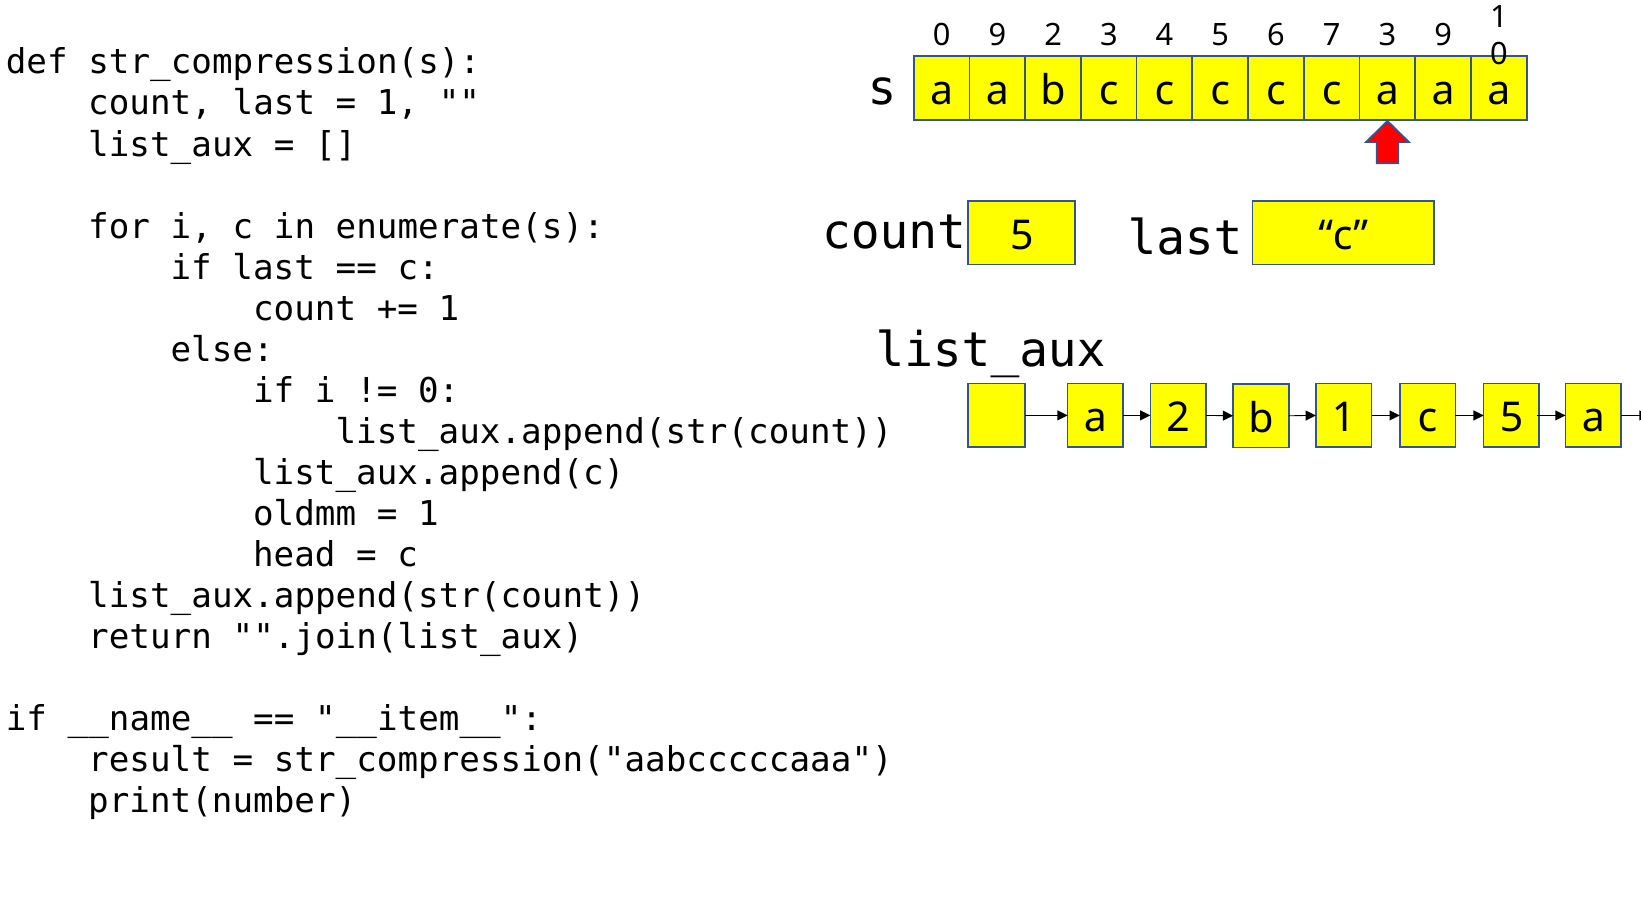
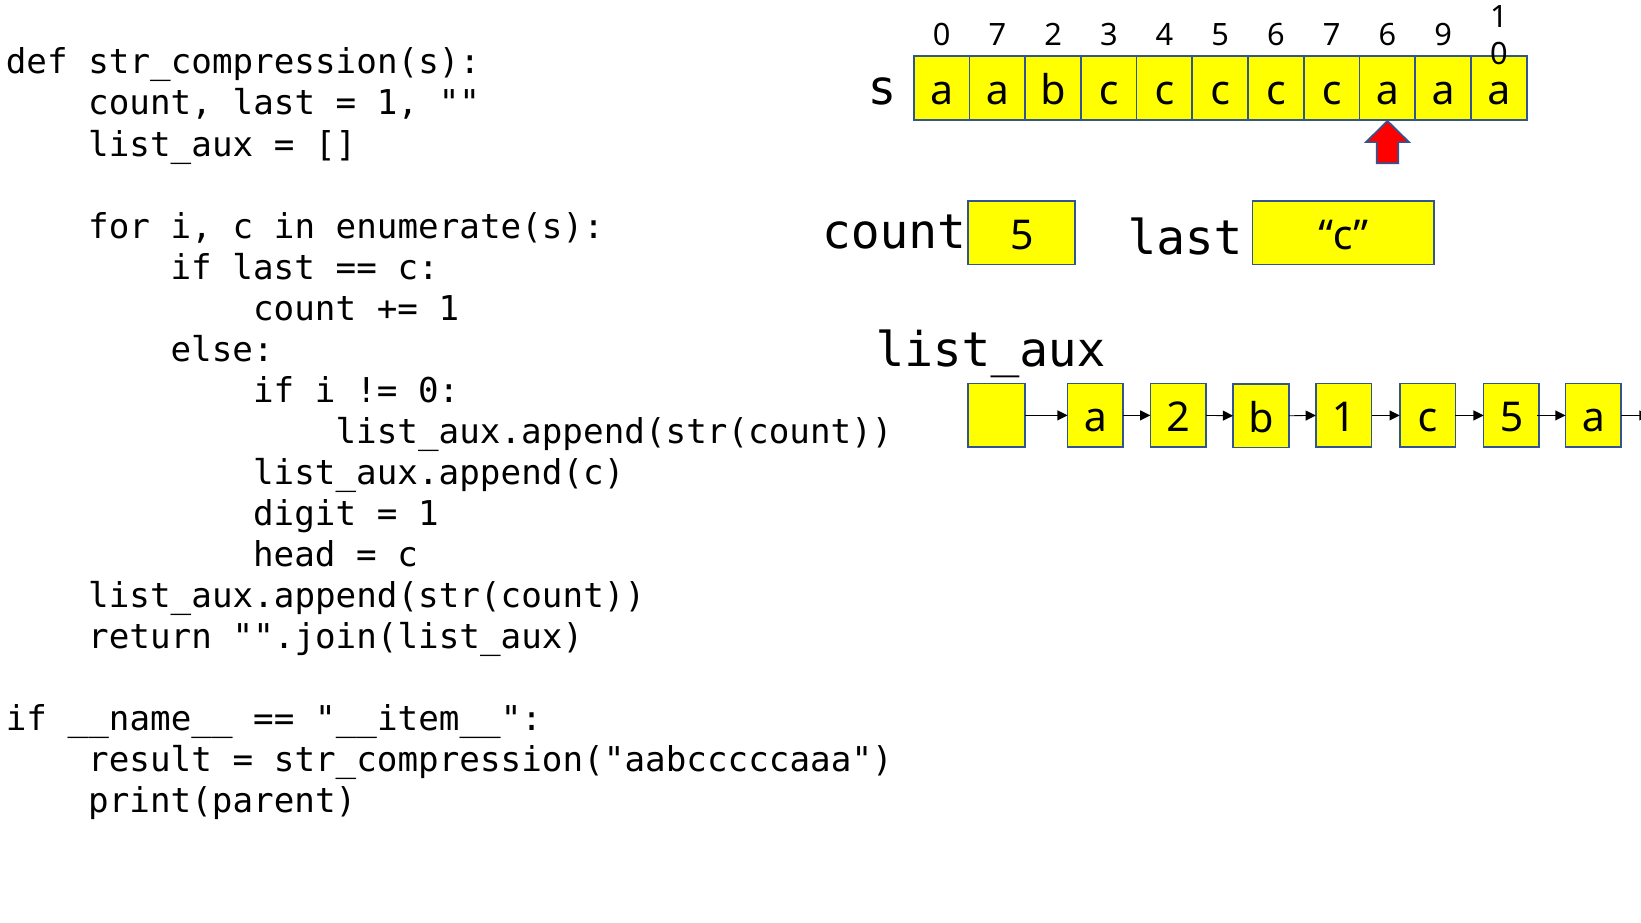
0 9: 9 -> 7 (997, 36)
7 3: 3 -> 6 (1387, 36)
oldmm: oldmm -> digit (305, 514)
print(number: print(number -> print(parent (222, 801)
